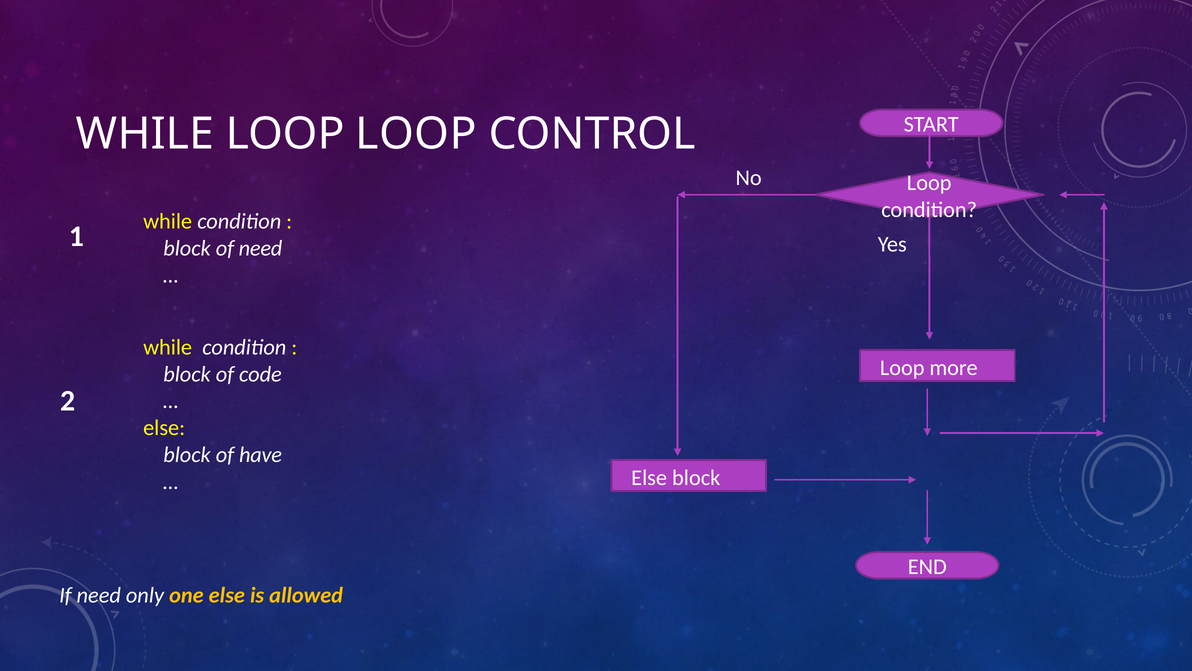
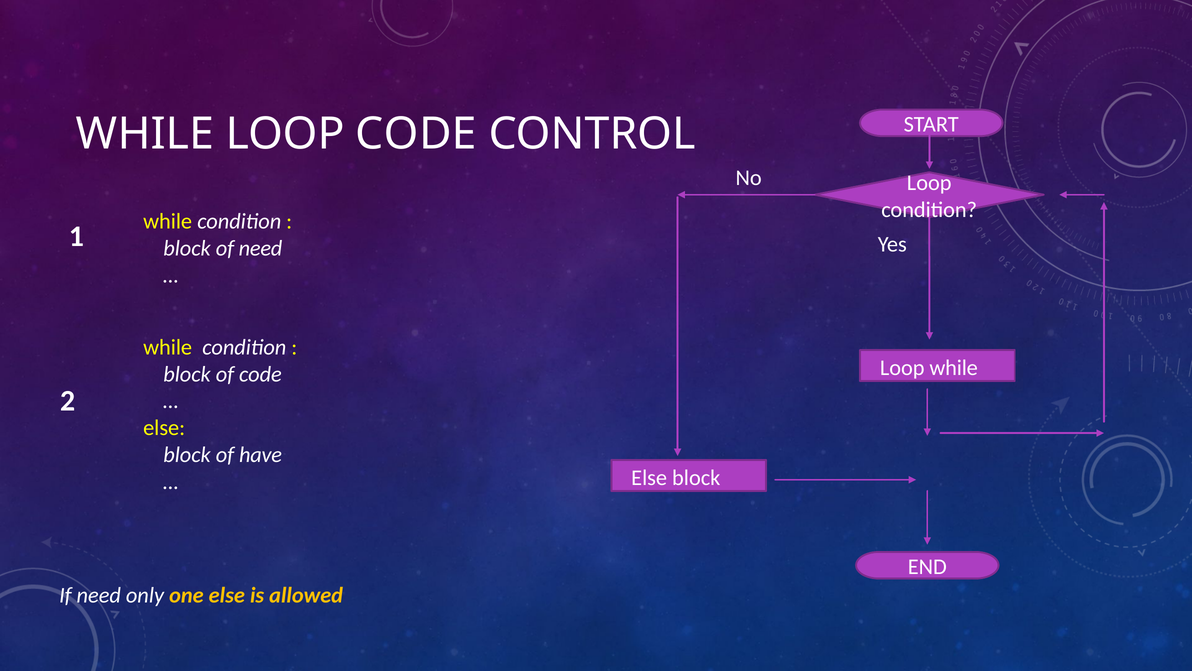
LOOP LOOP: LOOP -> CODE (416, 134)
Loop more: more -> while (954, 368)
